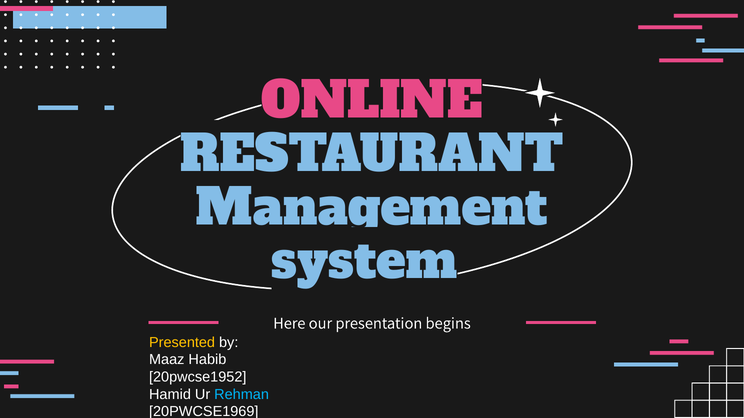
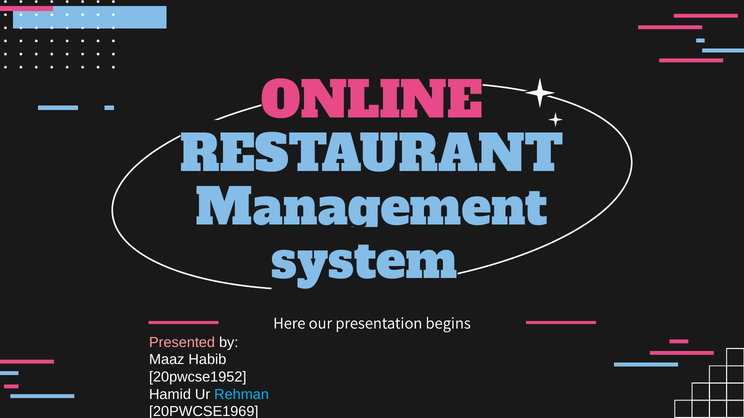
Presented colour: yellow -> pink (182, 343)
